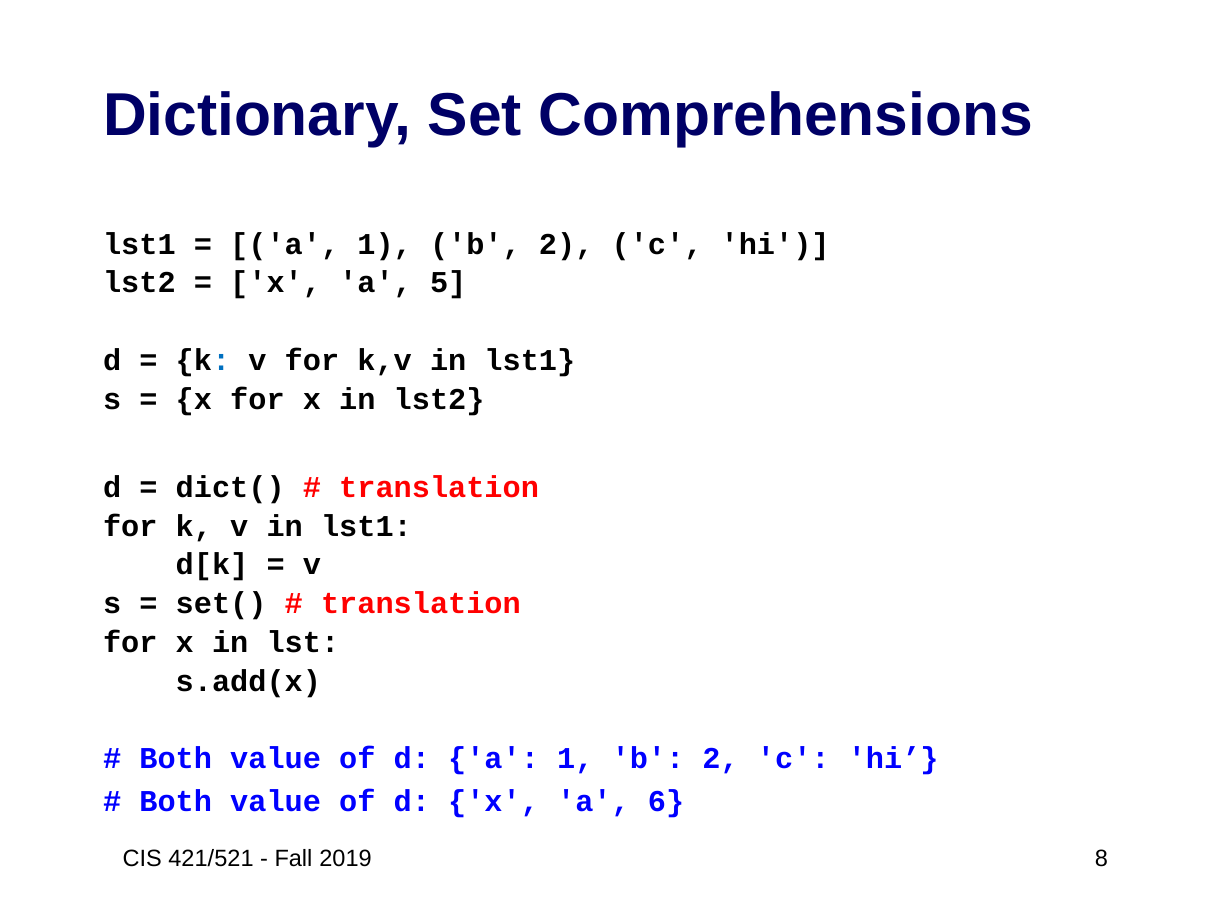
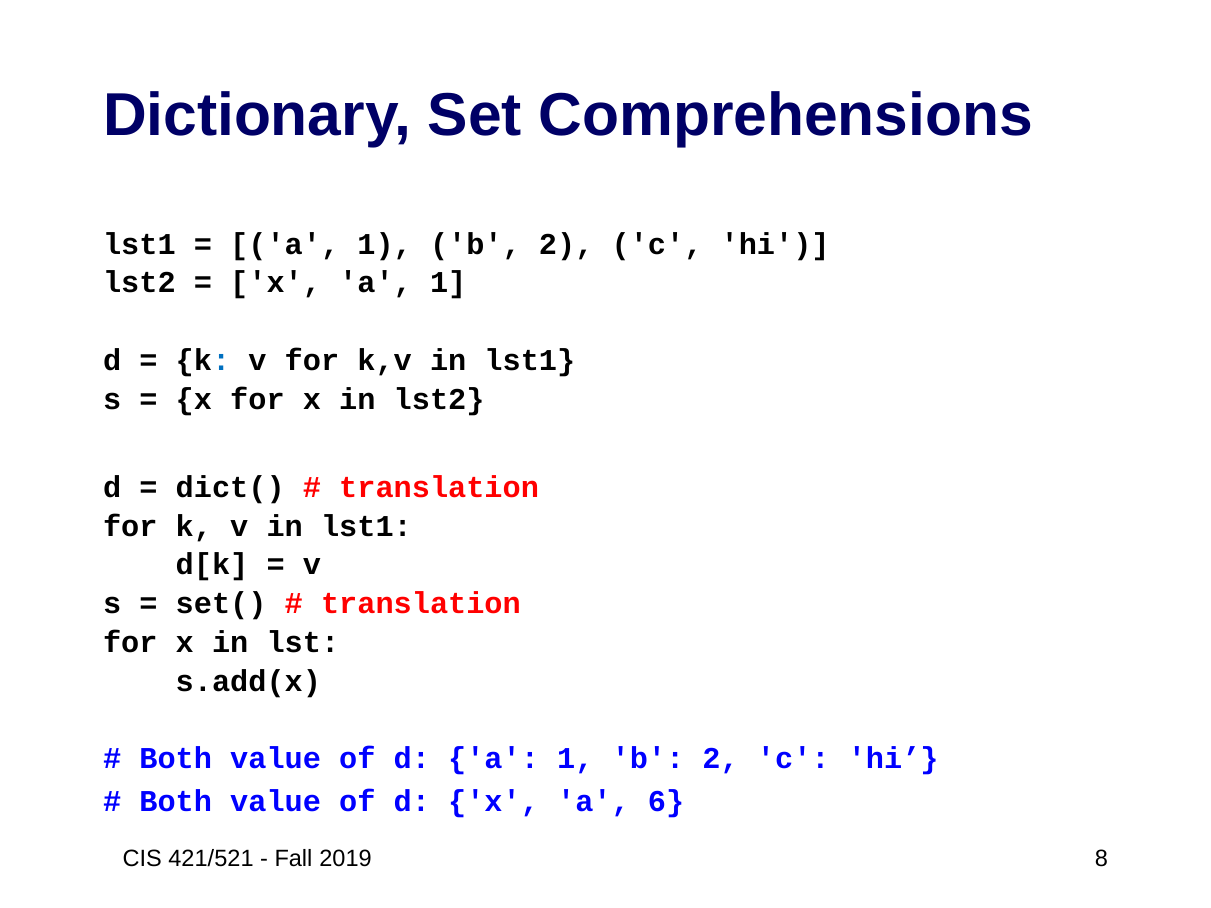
x a 5: 5 -> 1 (448, 283)
